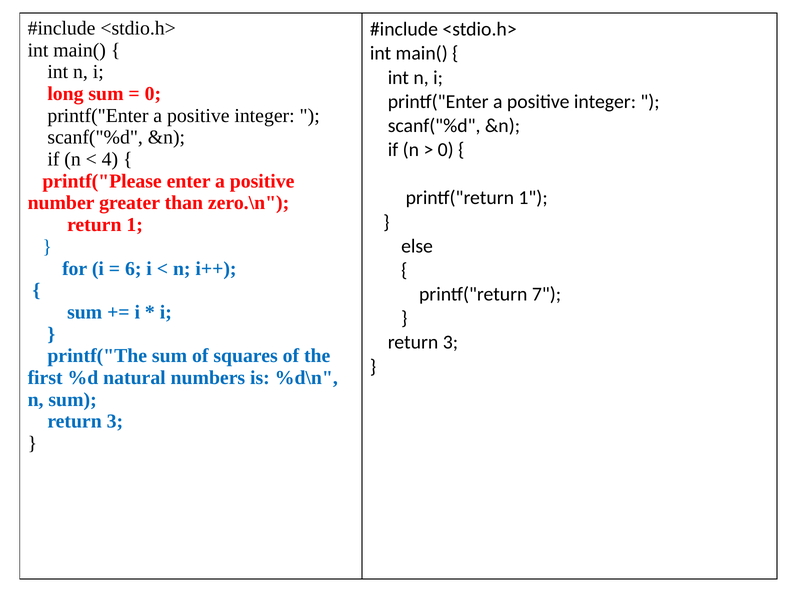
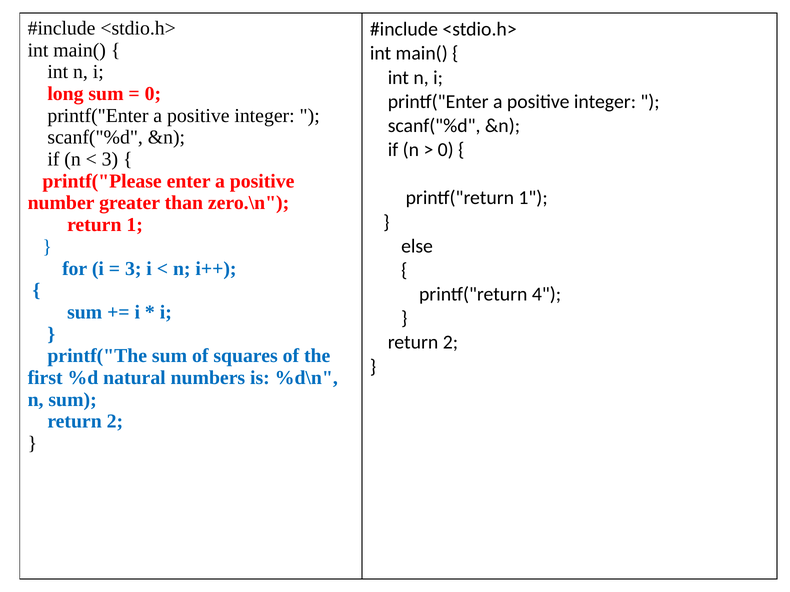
4: 4 -> 3 (110, 159)
6: 6 -> 3 (133, 269)
7: 7 -> 4 (547, 295)
3: 3 -> 2 (450, 343)
3: 3 -> 2 (115, 422)
